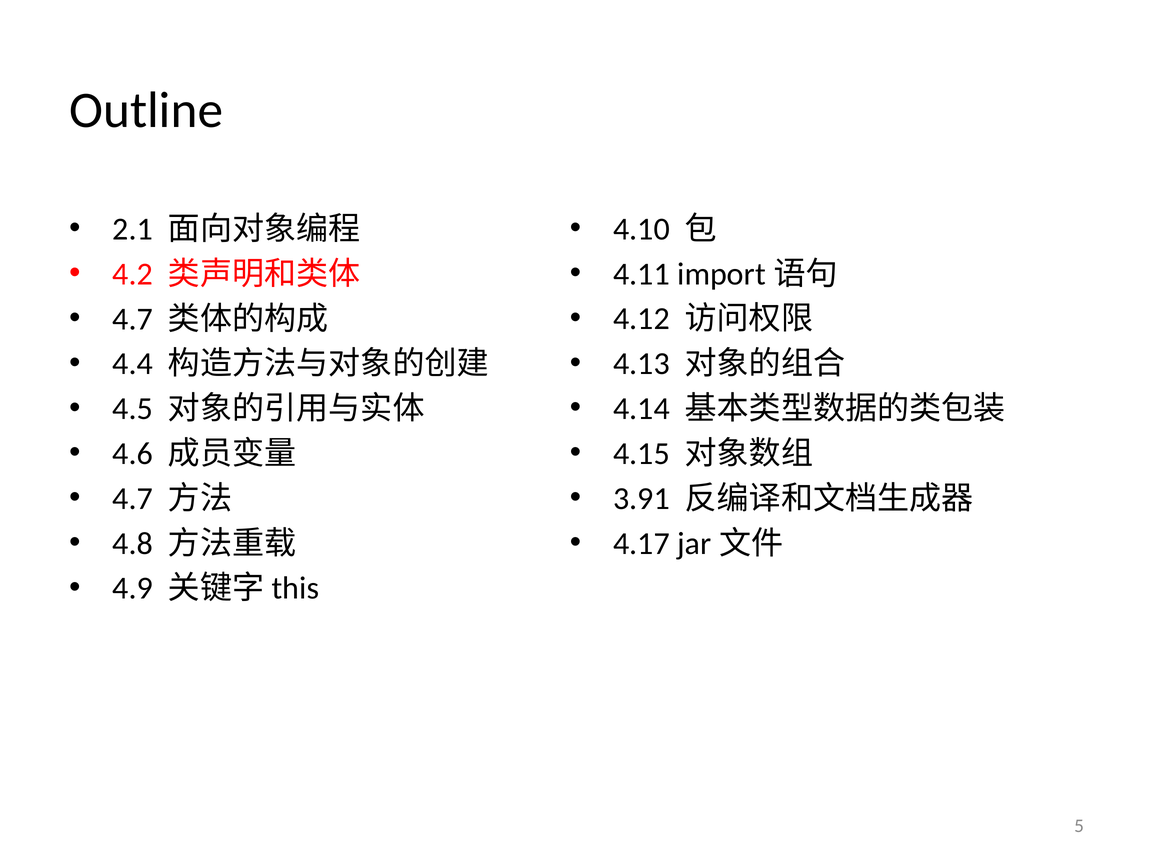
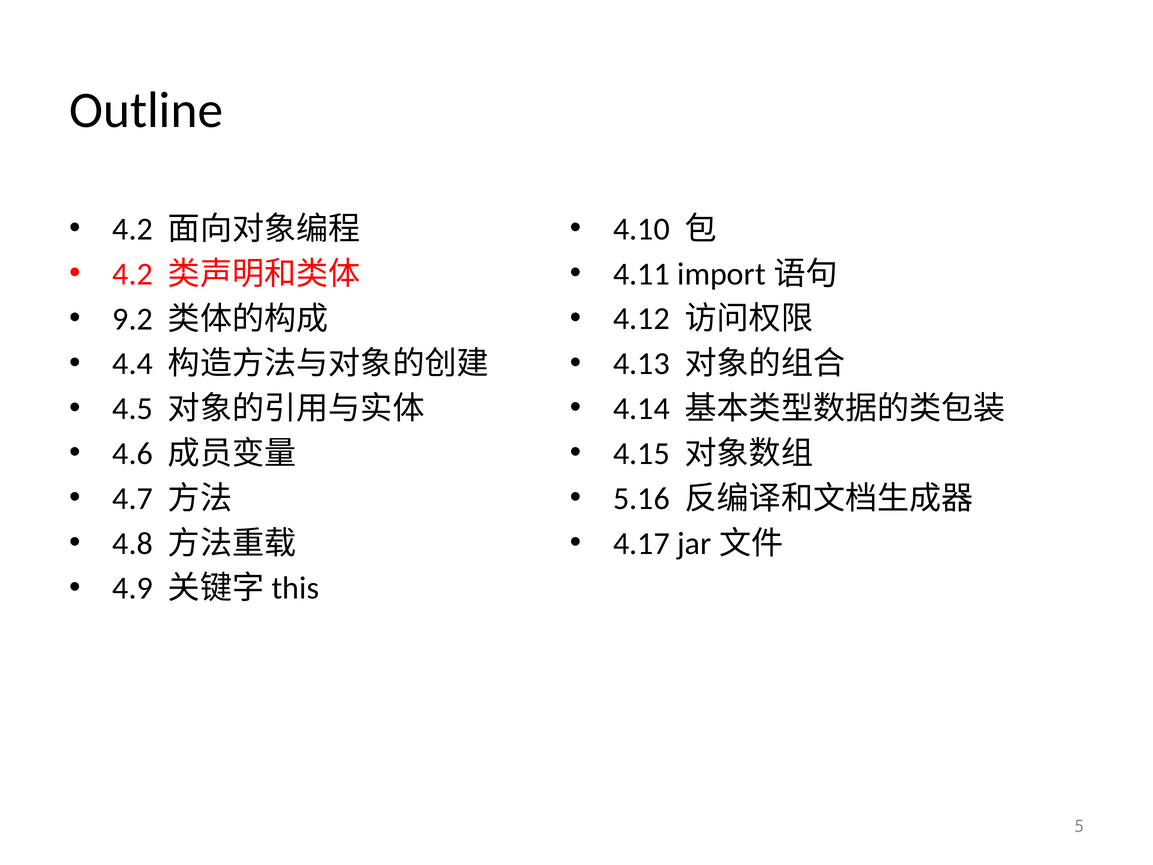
2.1: 2.1 -> 4.2 (133, 229)
4.7: 4.7 -> 9.2 (133, 319)
3.91: 3.91 -> 5.16 (641, 498)
